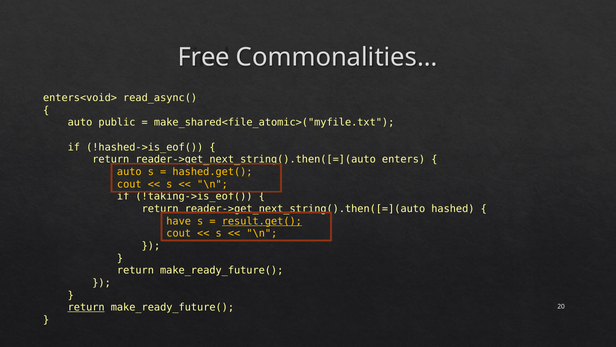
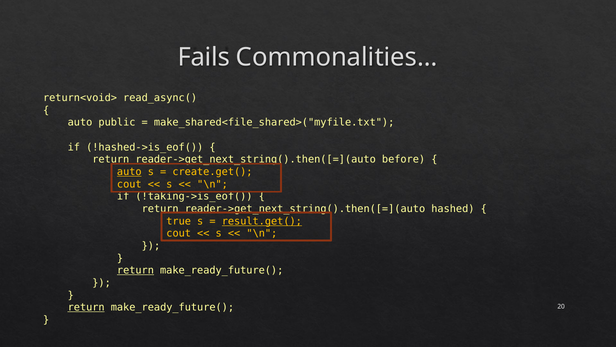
Free: Free -> Fails (204, 57)
enters<void>: enters<void> -> return<void> (80, 98)
make_shared<file_atomic>("myfile.txt: make_shared<file_atomic>("myfile.txt -> make_shared<file_shared>("myfile.txt (274, 122)
enters: enters -> before (404, 159)
auto underline: none -> present (129, 172)
hashed.get(: hashed.get( -> create.get( (212, 172)
have: have -> true (179, 221)
return underline: none -> present (135, 270)
